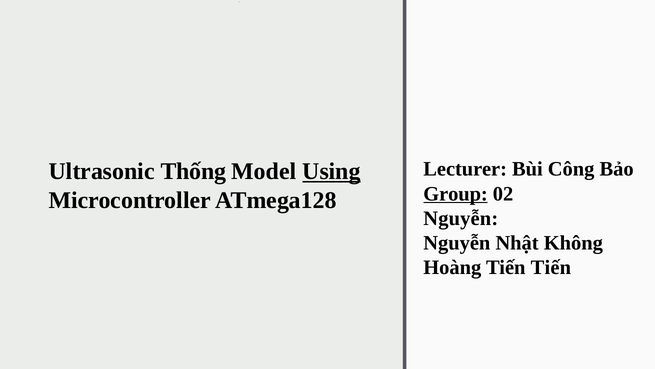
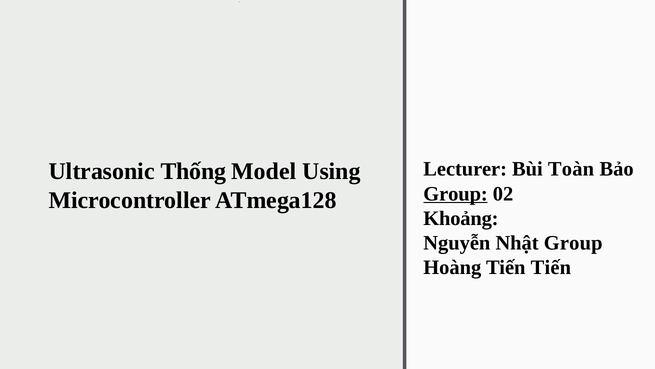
Công: Công -> Toàn (571, 169)
Using underline: present -> none (331, 171)
Nguyễn: Nguyễn -> Khoảng (461, 218)
Nhật Không: Không -> Group (573, 243)
